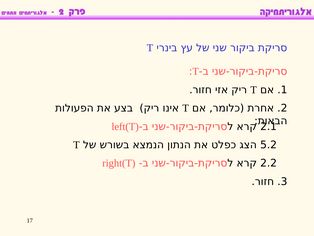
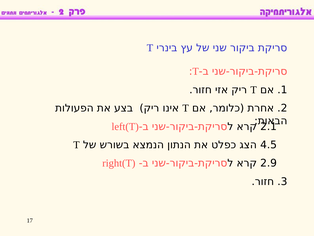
5.2: 5.2 -> 4.5 (269, 145)
2.2: 2.2 -> 2.9 (269, 163)
